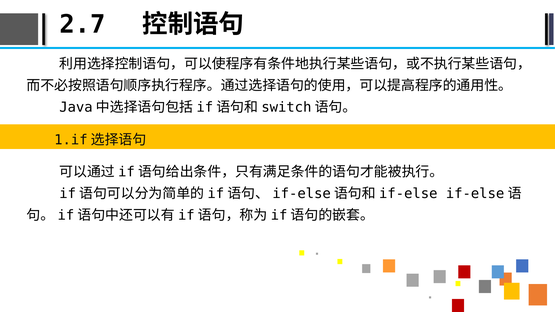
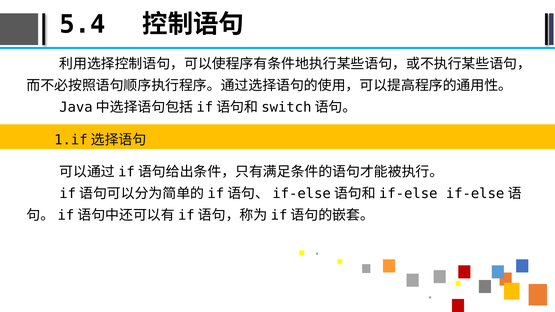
2.7: 2.7 -> 5.4 (83, 24)
